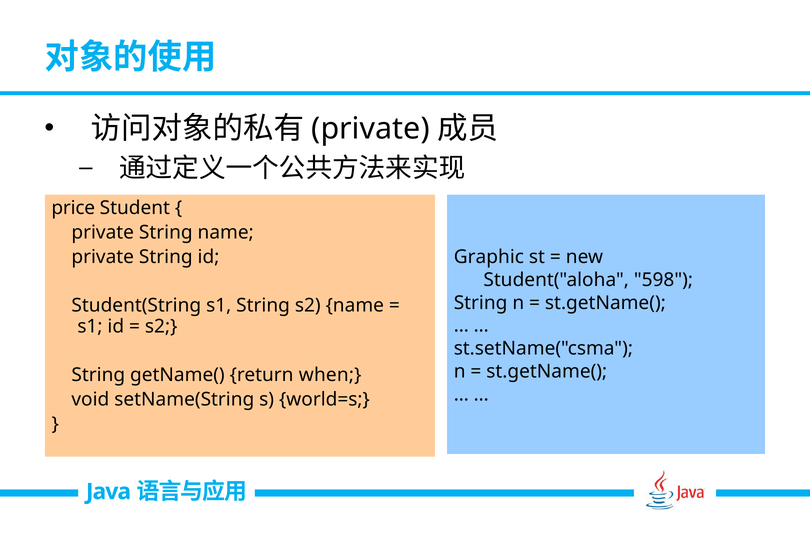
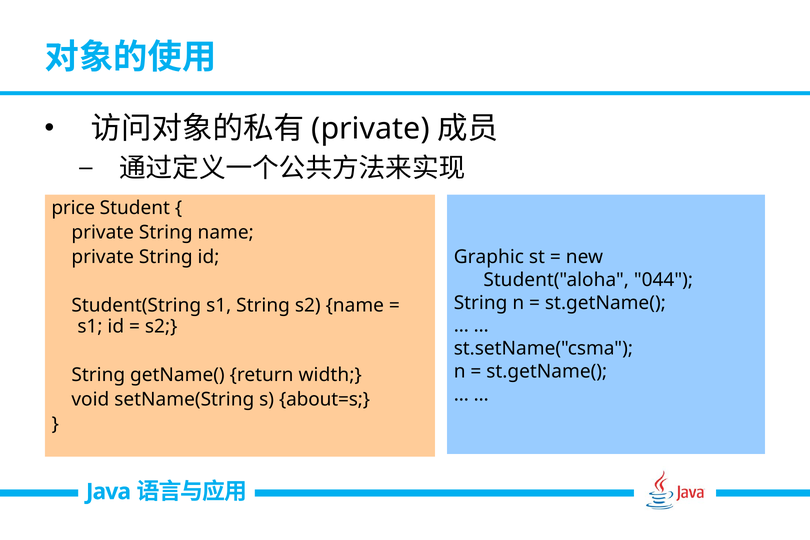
598: 598 -> 044 (663, 280)
when: when -> width (330, 375)
world=s: world=s -> about=s (325, 399)
